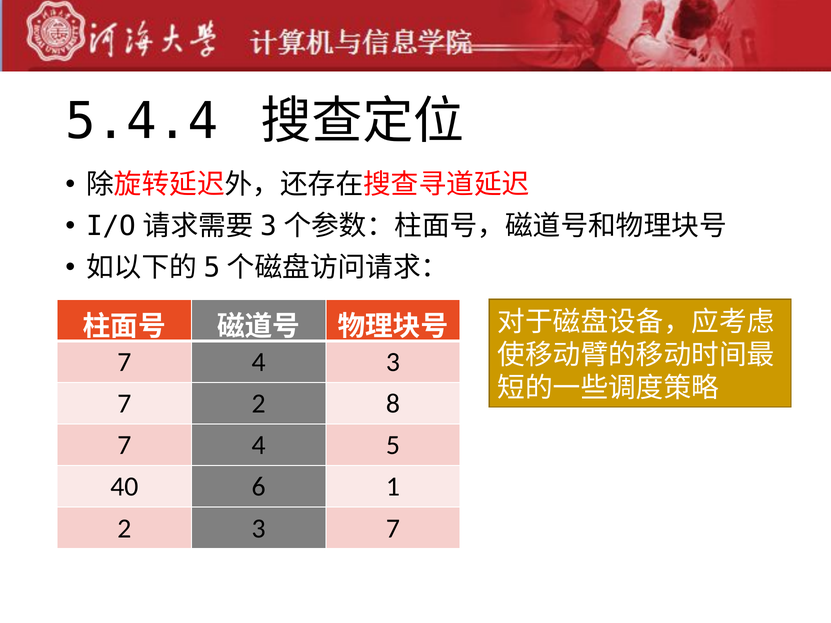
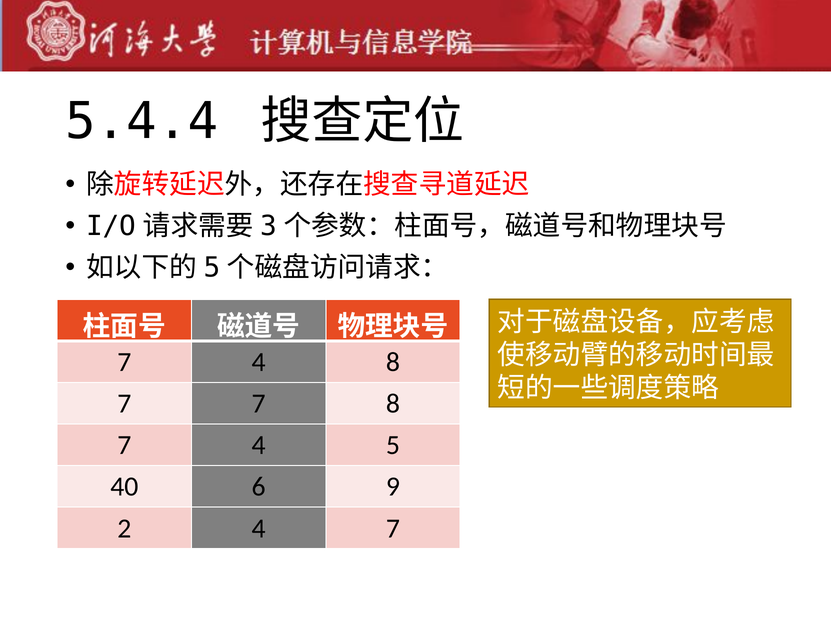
4 3: 3 -> 8 (393, 362)
7 2: 2 -> 7 (259, 404)
1: 1 -> 9 (393, 487)
2 3: 3 -> 4 (259, 529)
